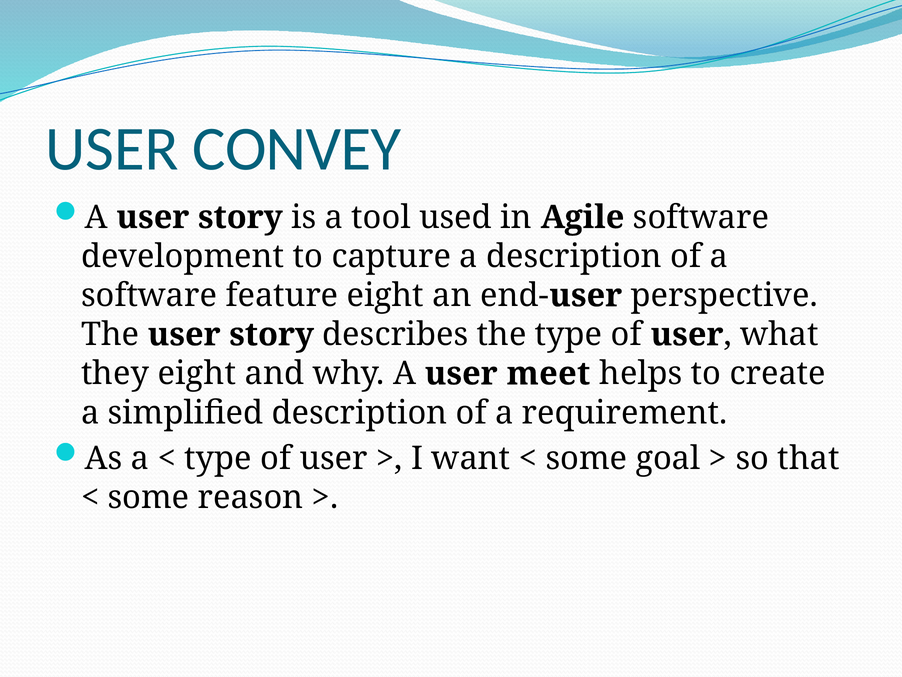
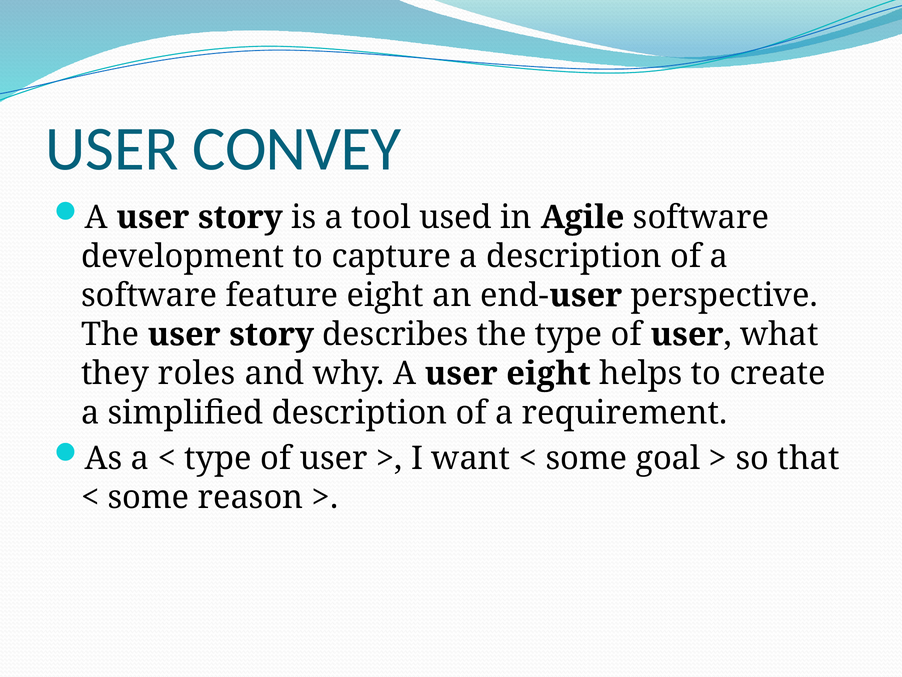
they eight: eight -> roles (197, 373)
user meet: meet -> eight (548, 373)
